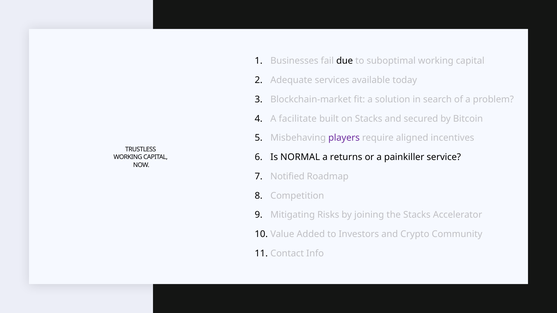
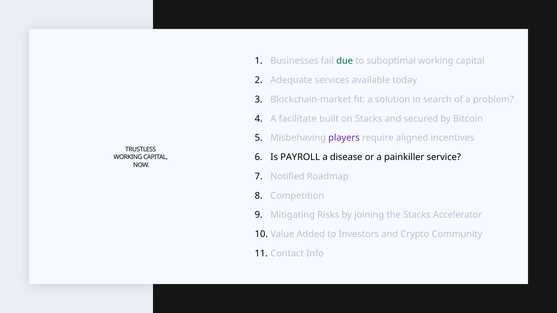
due colour: black -> green (345, 61)
NORMAL: NORMAL -> PAYROLL (300, 157)
returns: returns -> disease (346, 157)
